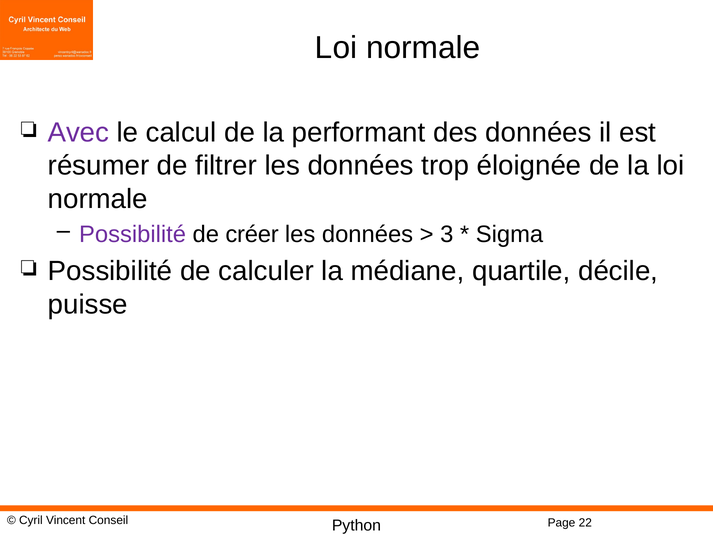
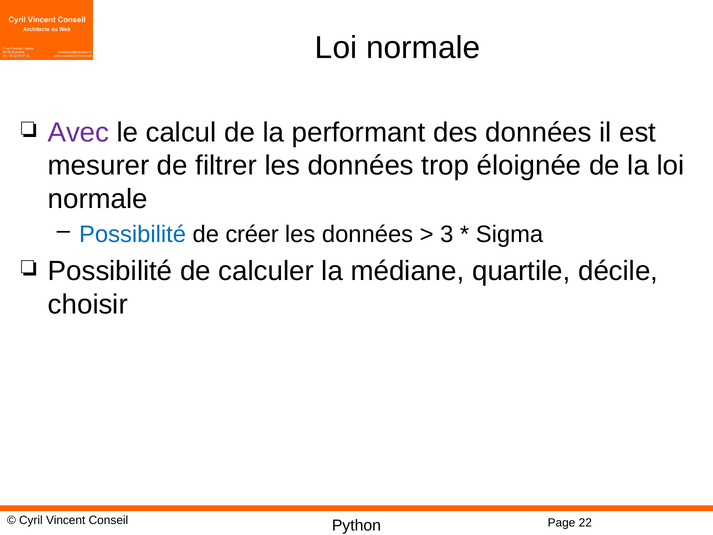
résumer: résumer -> mesurer (99, 166)
Possibilité colour: purple -> blue (133, 234)
puisse: puisse -> choisir (88, 304)
